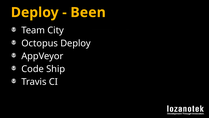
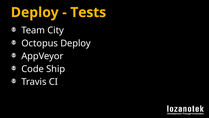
Been: Been -> Tests (88, 12)
